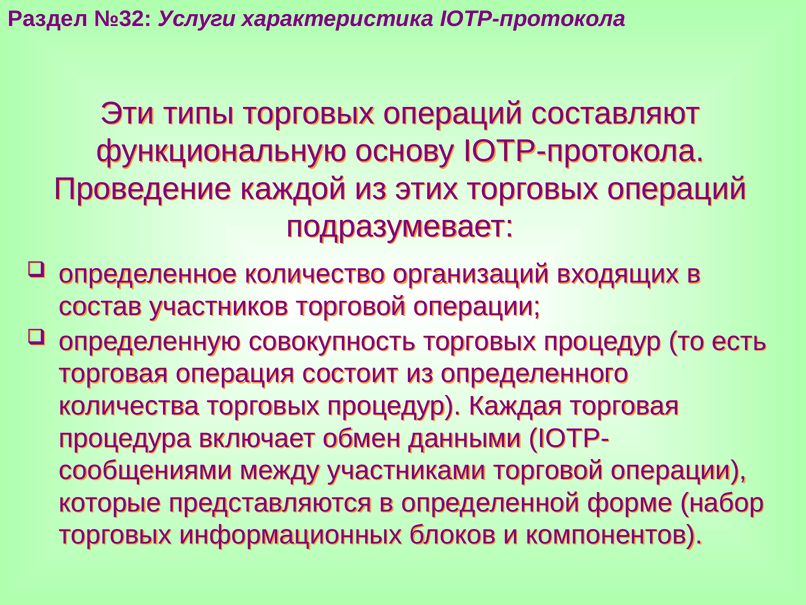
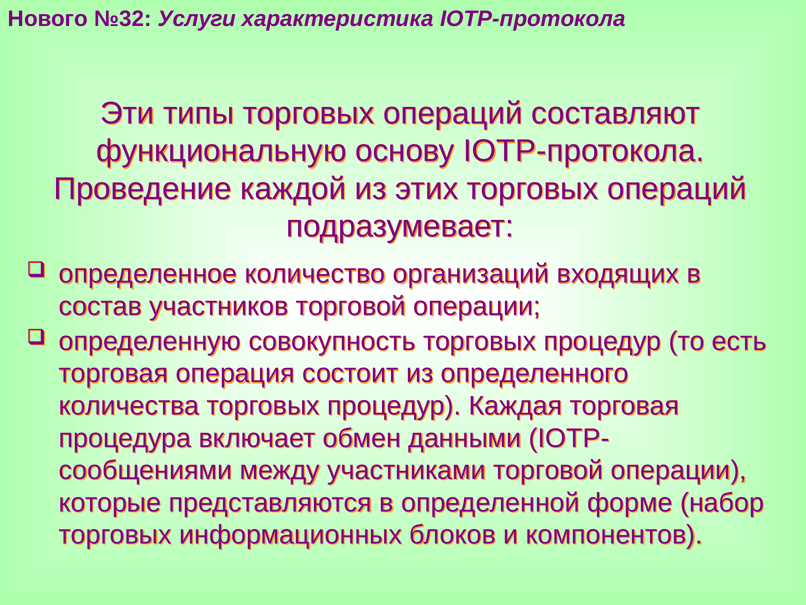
Раздел: Раздел -> Нового (48, 19)
